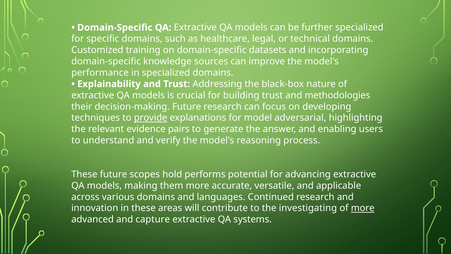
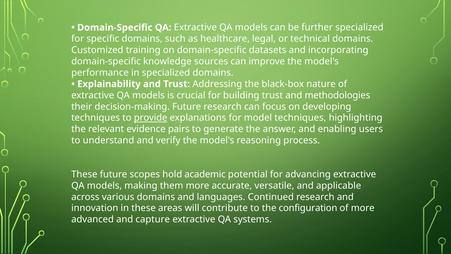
model adversarial: adversarial -> techniques (300, 118)
performs: performs -> academic (205, 174)
investigating: investigating -> configuration (308, 208)
more underline: present -> none (363, 208)
